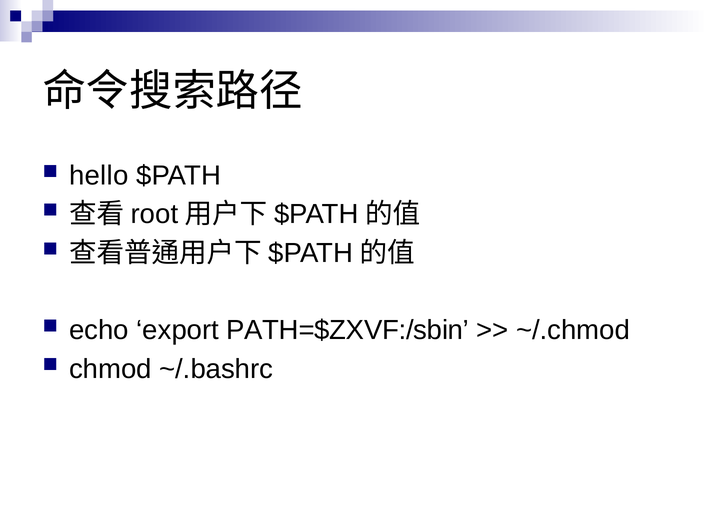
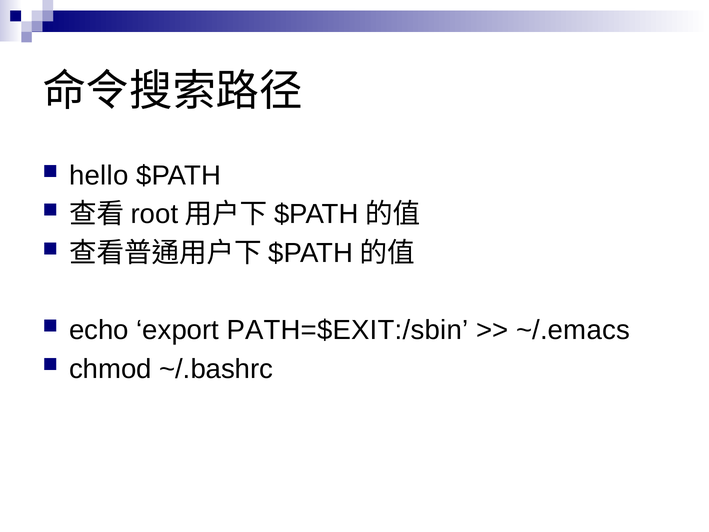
PATH=$ZXVF:/sbin: PATH=$ZXVF:/sbin -> PATH=$EXIT:/sbin (347, 330)
~/.chmod: ~/.chmod -> ~/.emacs (573, 330)
